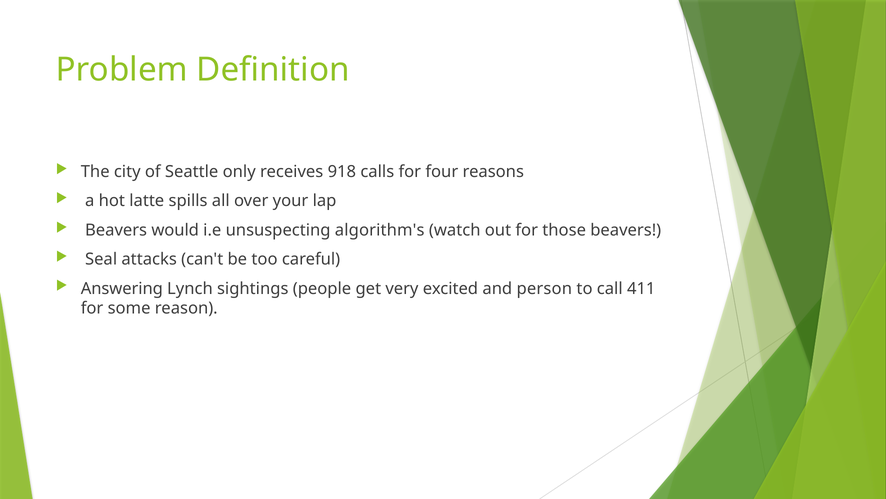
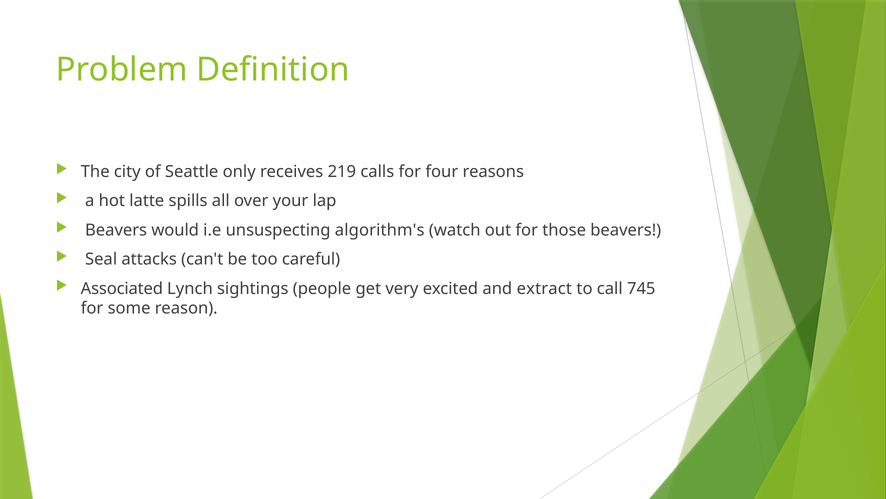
918: 918 -> 219 (342, 171)
Answering: Answering -> Associated (122, 288)
person: person -> extract (544, 288)
411: 411 -> 745 (641, 288)
